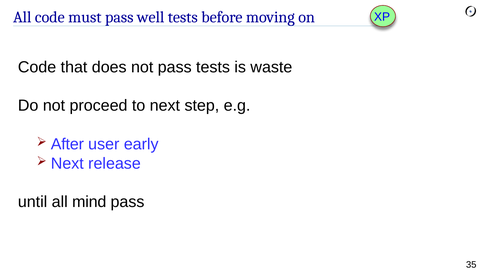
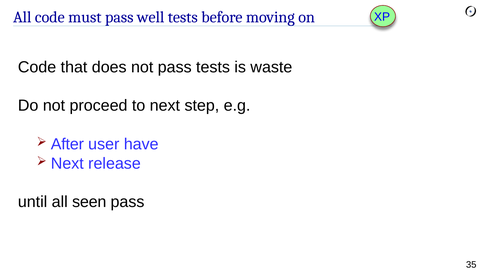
early: early -> have (141, 144)
mind: mind -> seen (89, 202)
